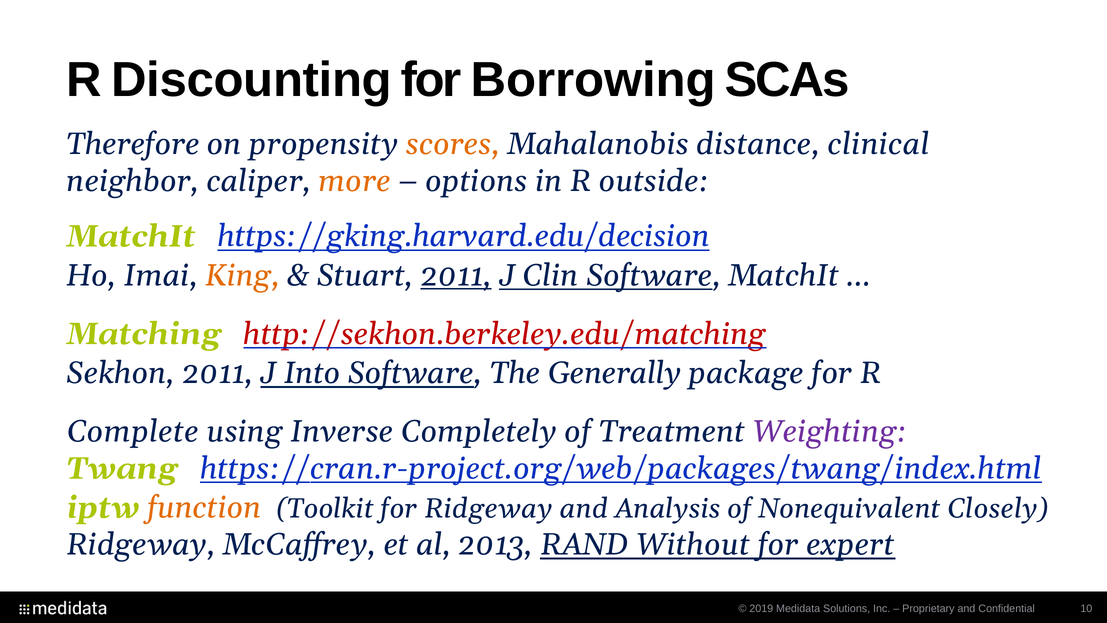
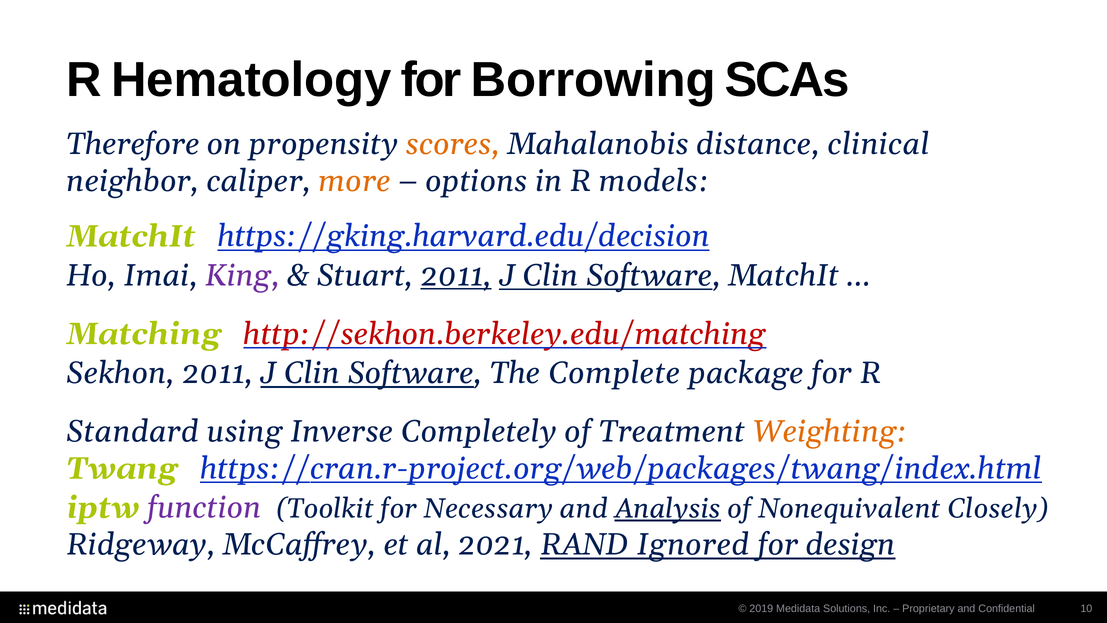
Discounting: Discounting -> Hematology (251, 80)
outside: outside -> models (655, 181)
King colour: orange -> purple (243, 275)
Sekhon 2011 J Into: Into -> Clin (312, 373)
Generally: Generally -> Complete (614, 373)
Complete: Complete -> Standard (133, 431)
Weighting colour: purple -> orange (831, 431)
function colour: orange -> purple (204, 507)
for Ridgeway: Ridgeway -> Necessary (488, 508)
Analysis underline: none -> present (668, 508)
2013: 2013 -> 2021 (495, 544)
Without: Without -> Ignored (693, 544)
expert: expert -> design (851, 544)
